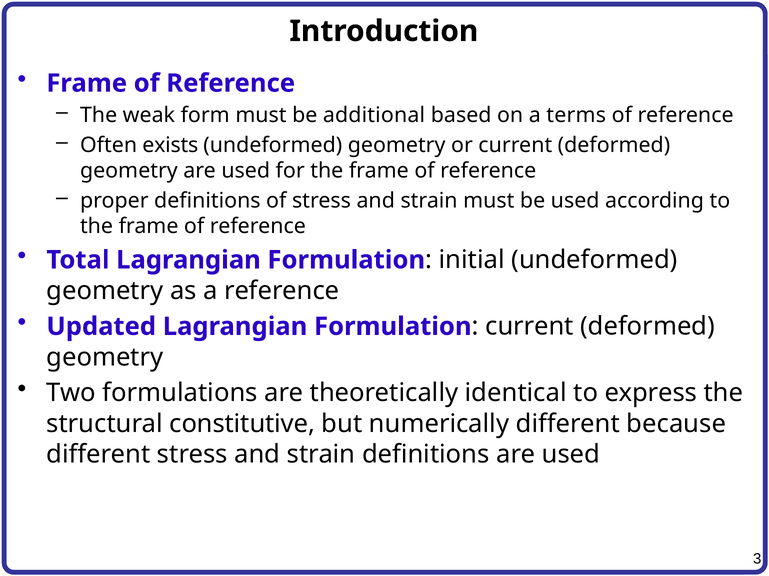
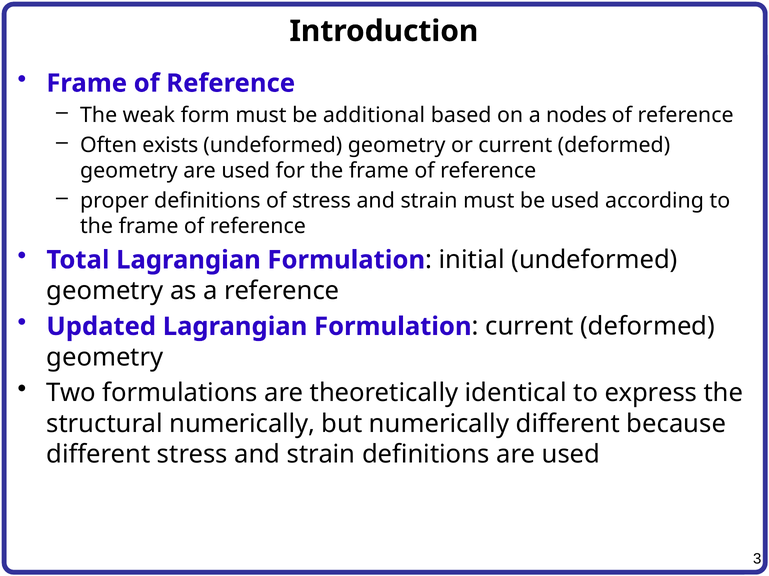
terms: terms -> nodes (576, 116)
structural constitutive: constitutive -> numerically (242, 424)
